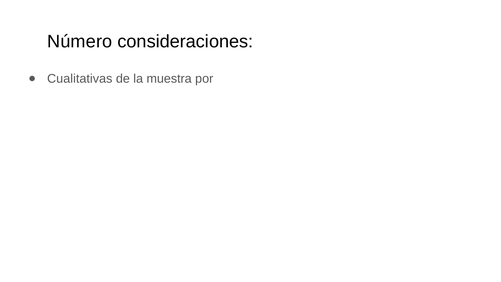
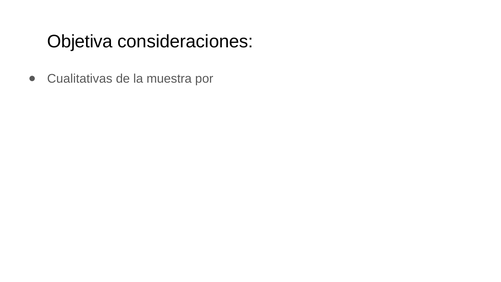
Número: Número -> Objetiva (80, 42)
